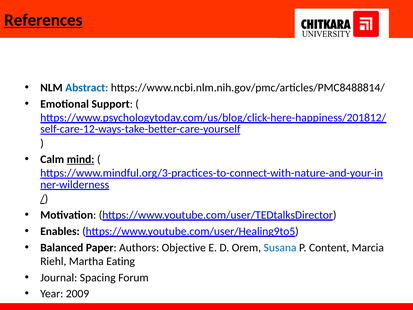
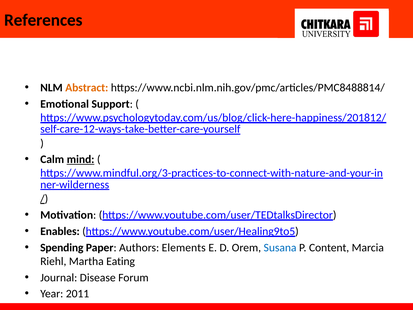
References underline: present -> none (43, 20)
Abstract colour: blue -> orange (87, 88)
Balanced: Balanced -> Spending (62, 248)
Objective: Objective -> Elements (184, 248)
Spacing: Spacing -> Disease (98, 277)
2009: 2009 -> 2011 (78, 293)
